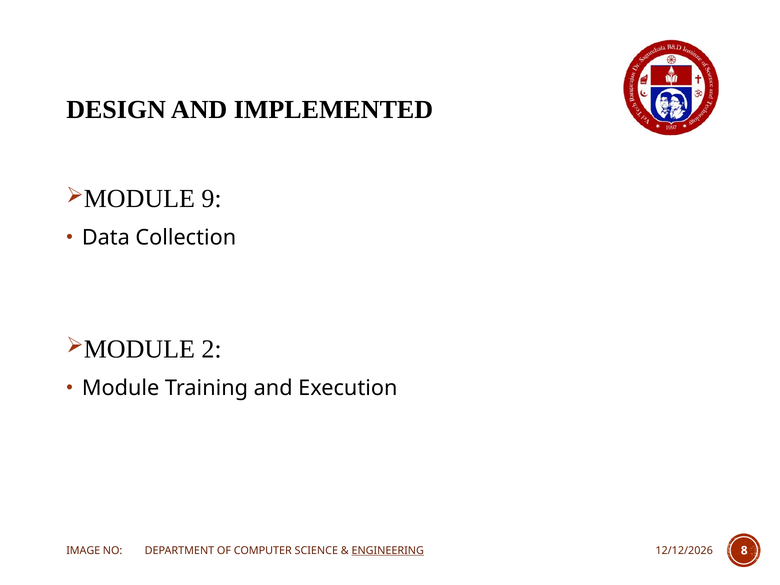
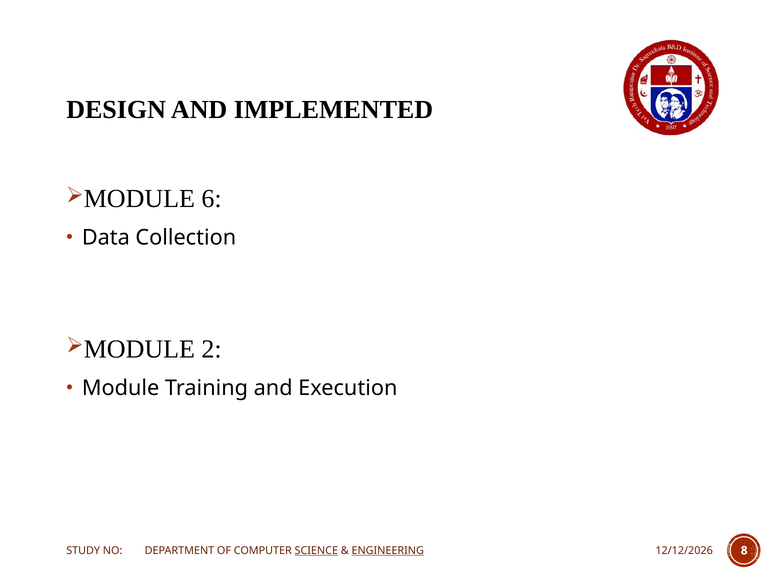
9: 9 -> 6 (212, 199)
IMAGE: IMAGE -> STUDY (83, 551)
SCIENCE underline: none -> present (316, 551)
